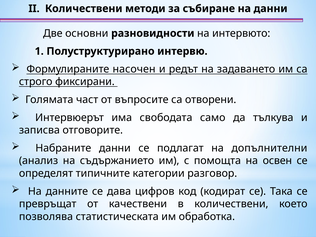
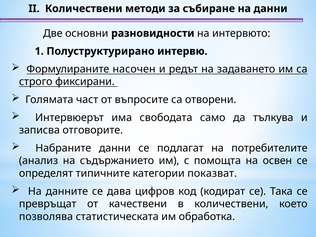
допълнителни: допълнителни -> потребителите (269, 148)
разговор: разговор -> показват (212, 173)
